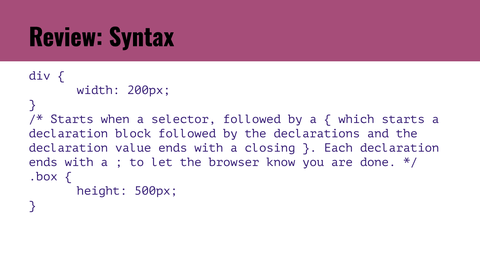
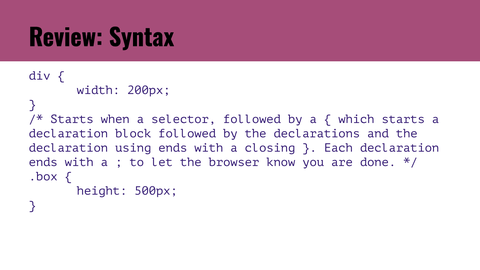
value: value -> using (133, 148)
